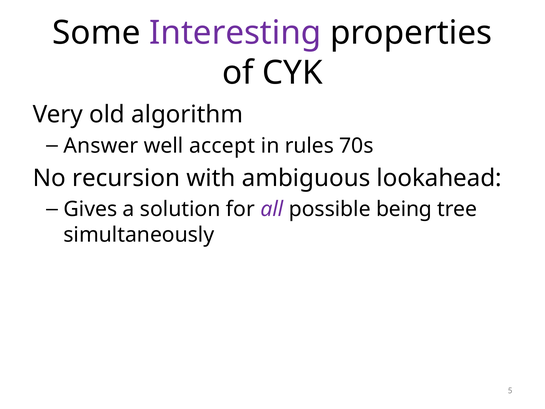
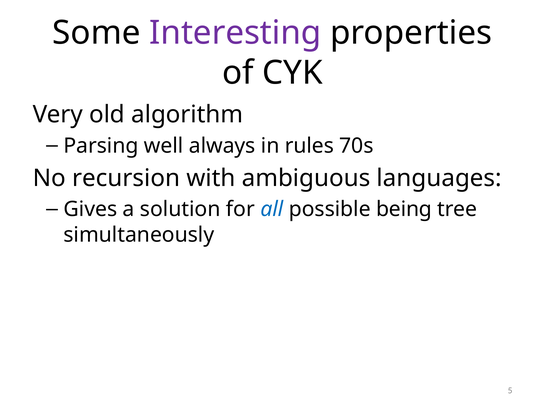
Answer: Answer -> Parsing (101, 146)
accept: accept -> always (222, 146)
lookahead: lookahead -> languages (439, 178)
all colour: purple -> blue (272, 209)
